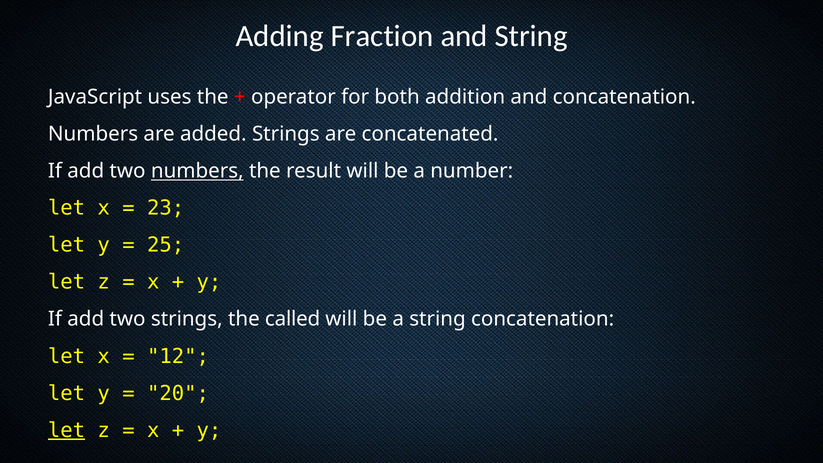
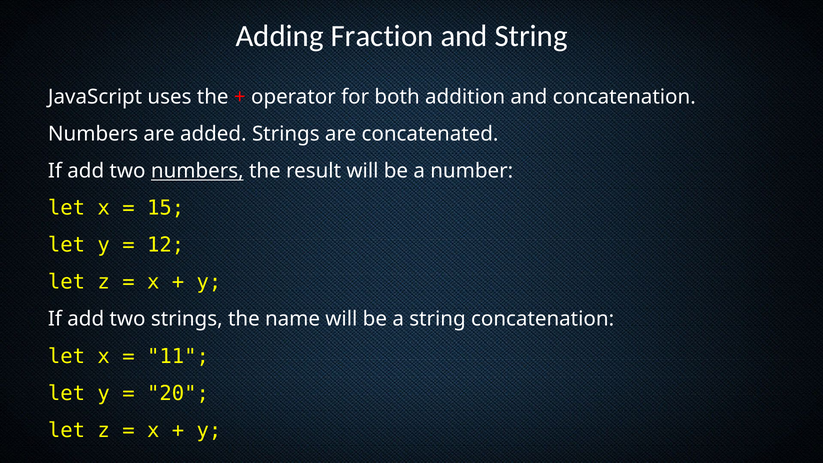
23: 23 -> 15 (166, 208)
25: 25 -> 12 (166, 245)
called: called -> name (293, 319)
12: 12 -> 11 (178, 356)
let underline: present -> none (67, 430)
